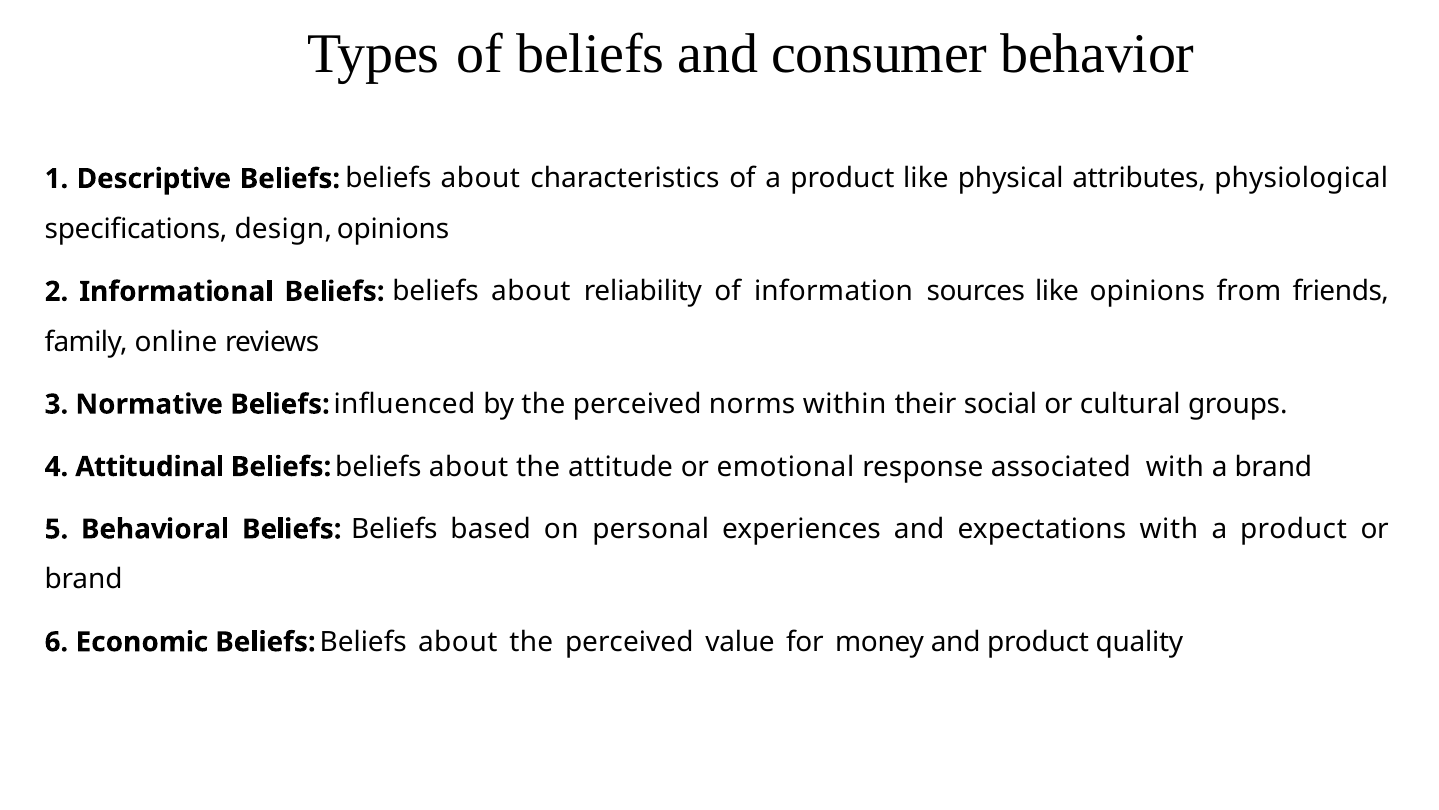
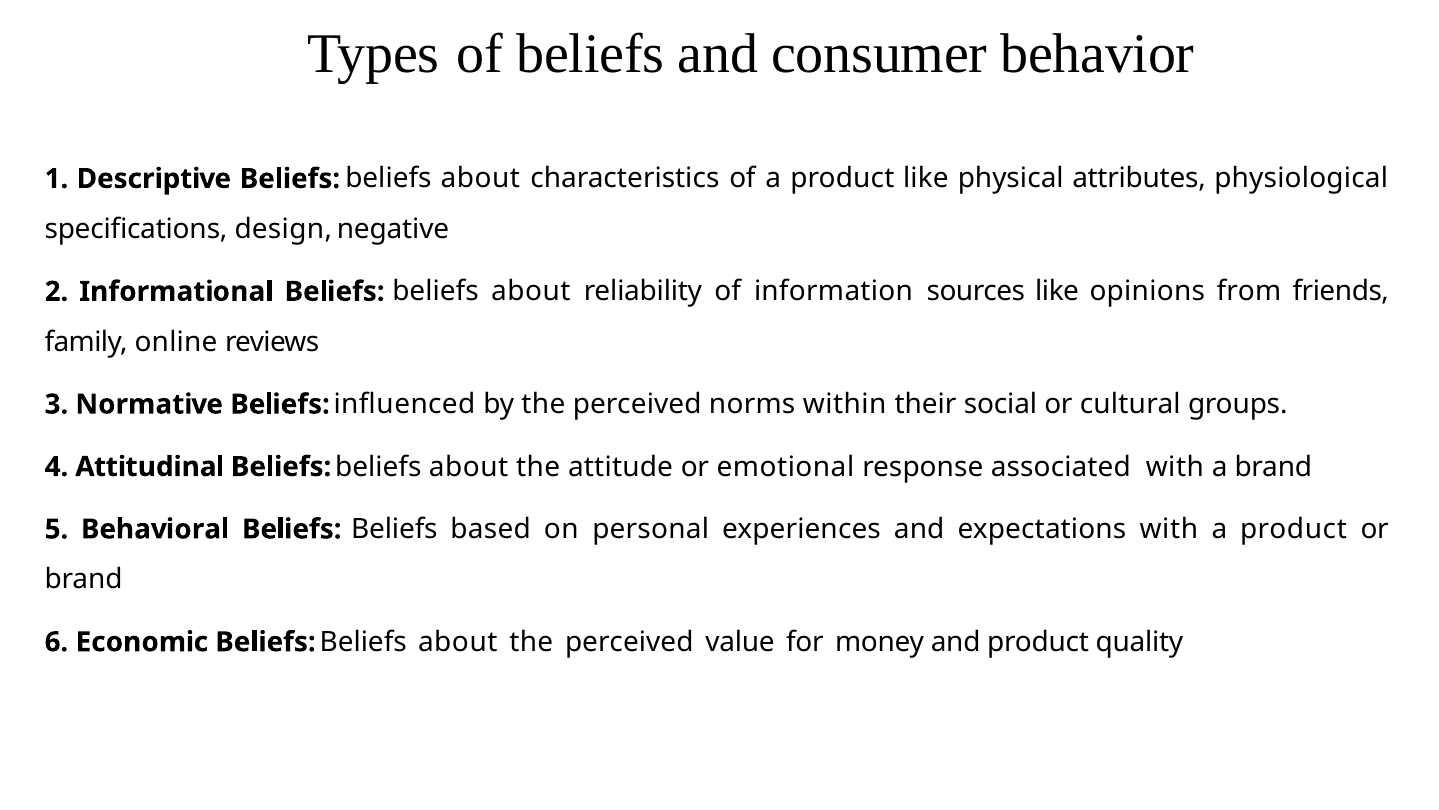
design opinions: opinions -> negative (393, 229)
